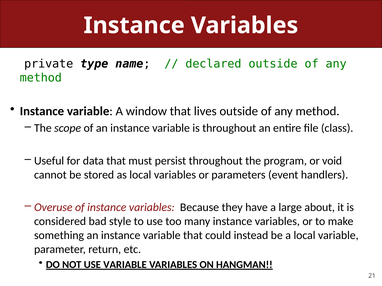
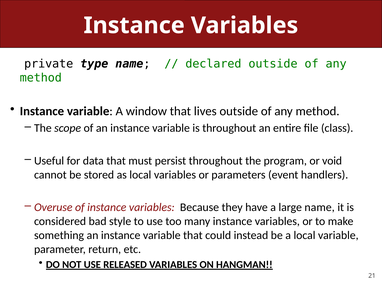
large about: about -> name (320, 208)
USE VARIABLE: VARIABLE -> RELEASED (125, 265)
